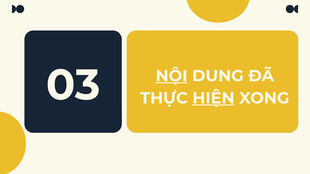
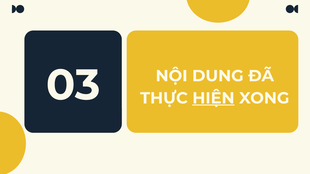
NỘI underline: present -> none (172, 76)
